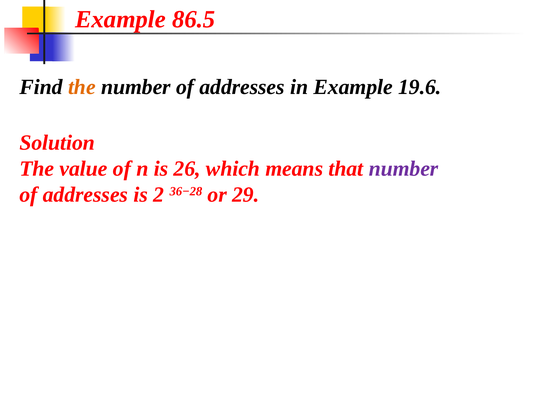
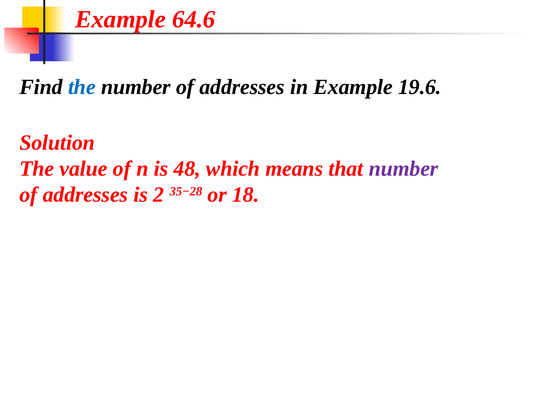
86.5: 86.5 -> 64.6 (194, 19)
the colour: orange -> blue (82, 87)
26: 26 -> 48 (187, 169)
36−28: 36−28 -> 35−28 (186, 191)
29: 29 -> 18 (246, 195)
